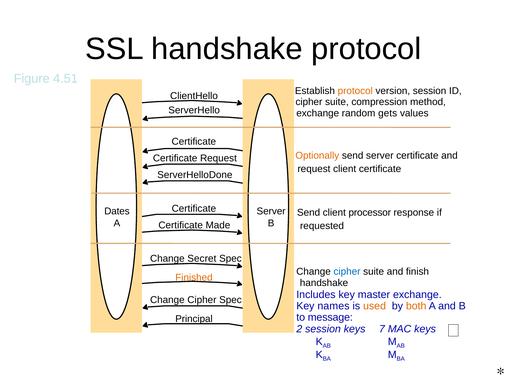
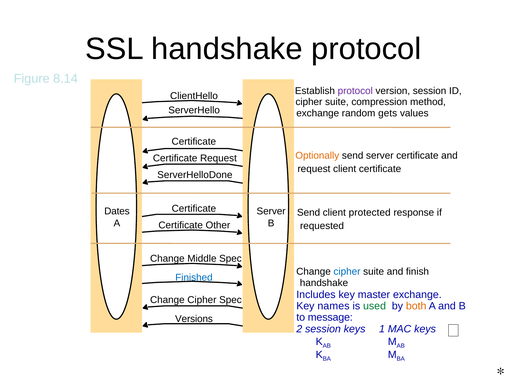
4.51: 4.51 -> 8.14 (65, 79)
protocol colour: orange -> purple (355, 91)
processor: processor -> protected (370, 213)
Made: Made -> Other (218, 225)
Secret: Secret -> Middle (202, 259)
Finished colour: orange -> blue (194, 278)
used colour: orange -> green (375, 306)
Principal: Principal -> Versions (194, 319)
7: 7 -> 1 (382, 329)
